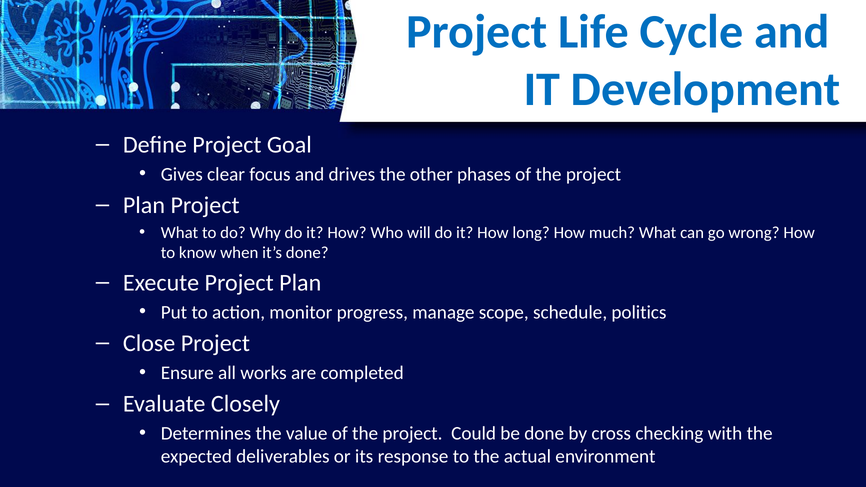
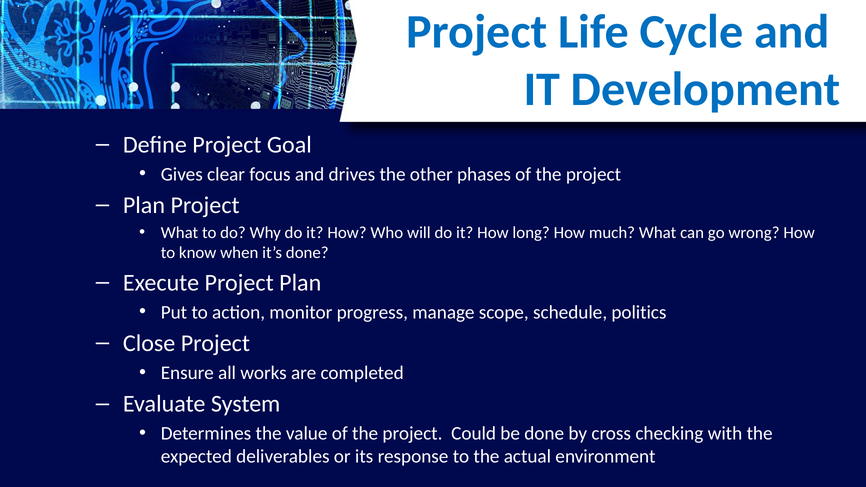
Closely: Closely -> System (246, 404)
